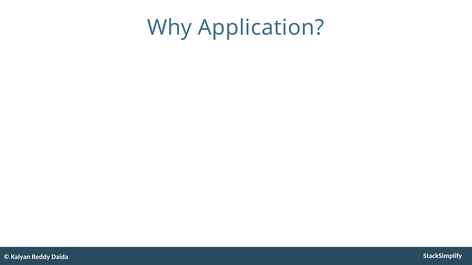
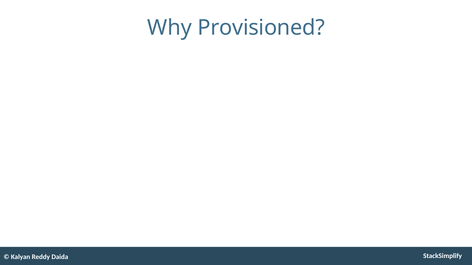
Application: Application -> Provisioned (261, 28)
